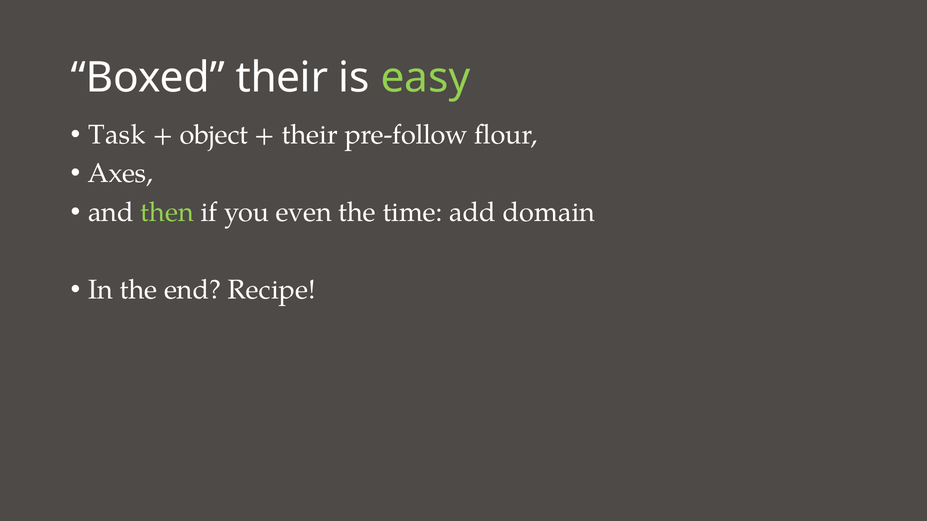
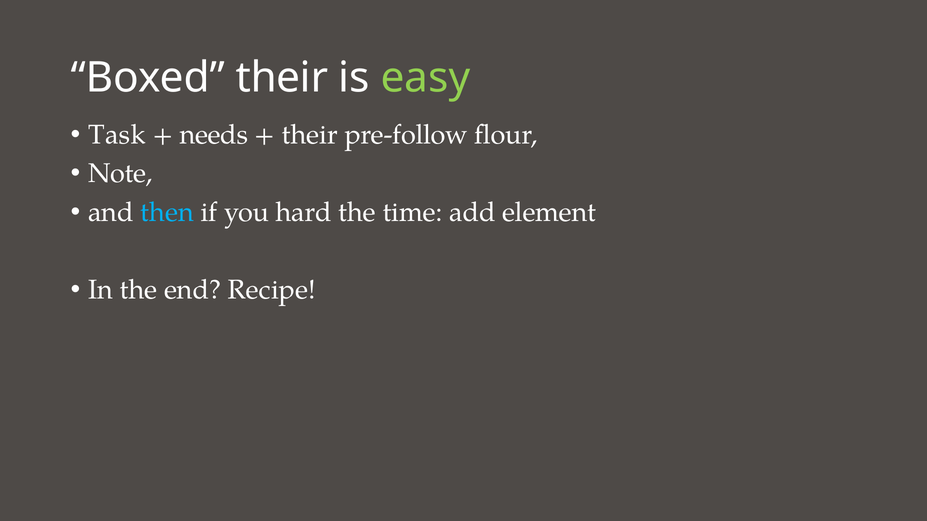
object: object -> needs (214, 135)
Axes: Axes -> Note (120, 174)
then colour: light green -> light blue (167, 213)
even: even -> hard (304, 213)
domain: domain -> element (549, 213)
